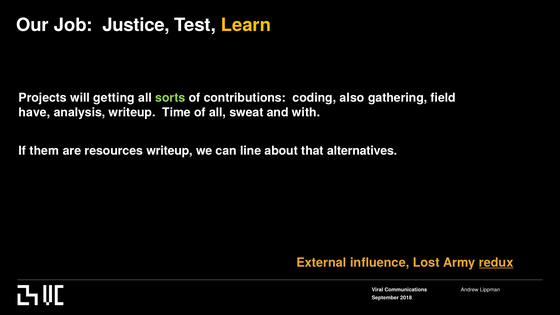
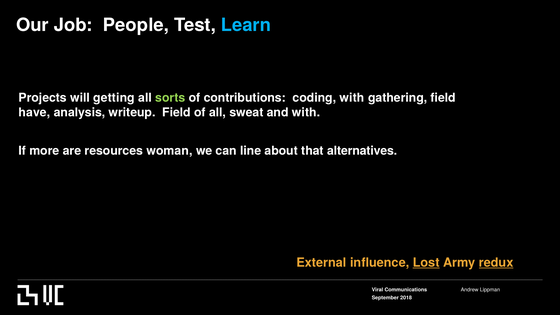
Justice: Justice -> People (136, 25)
Learn colour: yellow -> light blue (246, 25)
coding also: also -> with (352, 98)
writeup Time: Time -> Field (177, 113)
them: them -> more (44, 151)
resources writeup: writeup -> woman (169, 151)
Lost underline: none -> present (426, 263)
